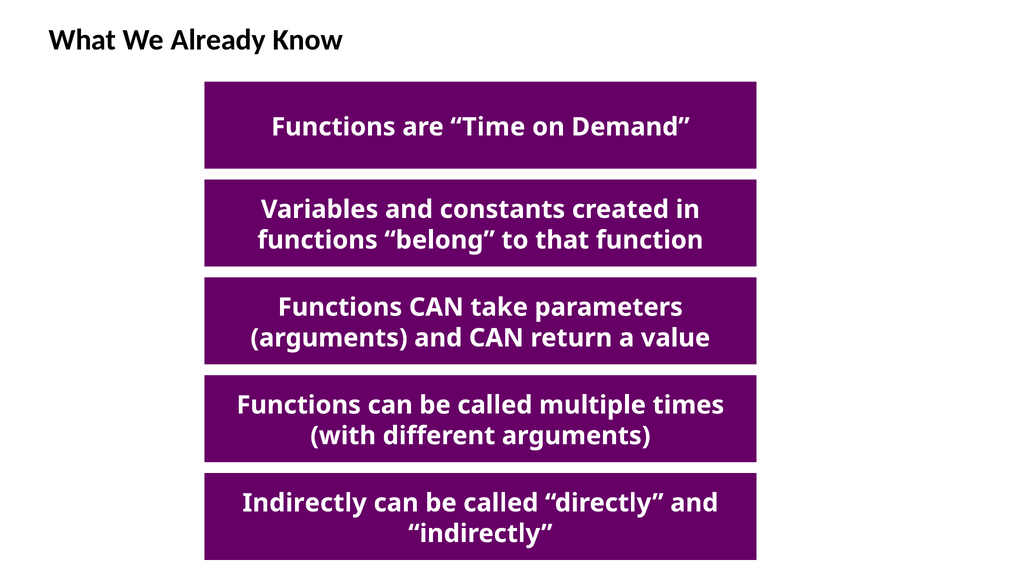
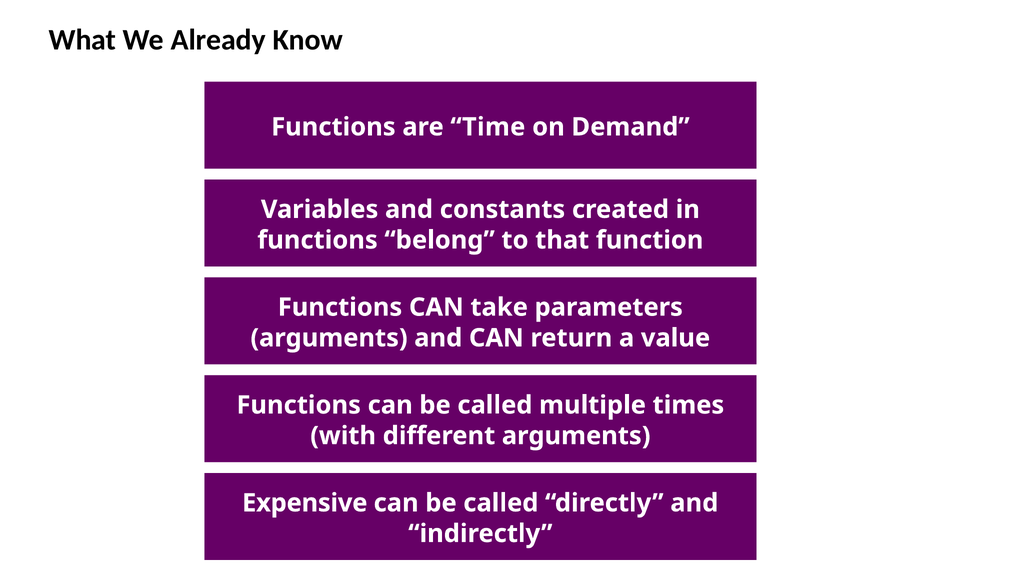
Indirectly: Indirectly -> Expensive (305, 503)
